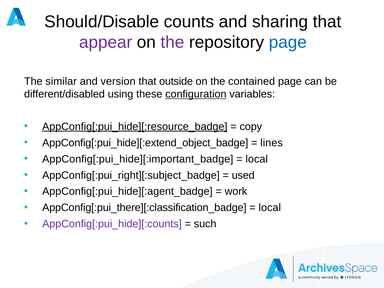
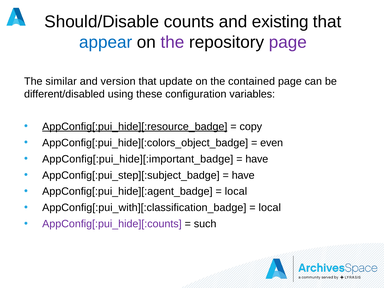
sharing: sharing -> existing (280, 22)
appear colour: purple -> blue (106, 42)
page colour: blue -> purple (288, 42)
outside: outside -> update (176, 81)
configuration underline: present -> none (196, 94)
AppConfig[:pui_hide][:extend_object_badge: AppConfig[:pui_hide][:extend_object_badge -> AppConfig[:pui_hide][:colors_object_badge (145, 143)
lines: lines -> even (272, 143)
local: local -> have (257, 159)
AppConfig[:pui_right][:subject_badge: AppConfig[:pui_right][:subject_badge -> AppConfig[:pui_step][:subject_badge (131, 175)
used: used -> have (243, 175)
work: work -> local (236, 191)
AppConfig[:pui_there][:classification_badge: AppConfig[:pui_there][:classification_badge -> AppConfig[:pui_with][:classification_badge (144, 208)
